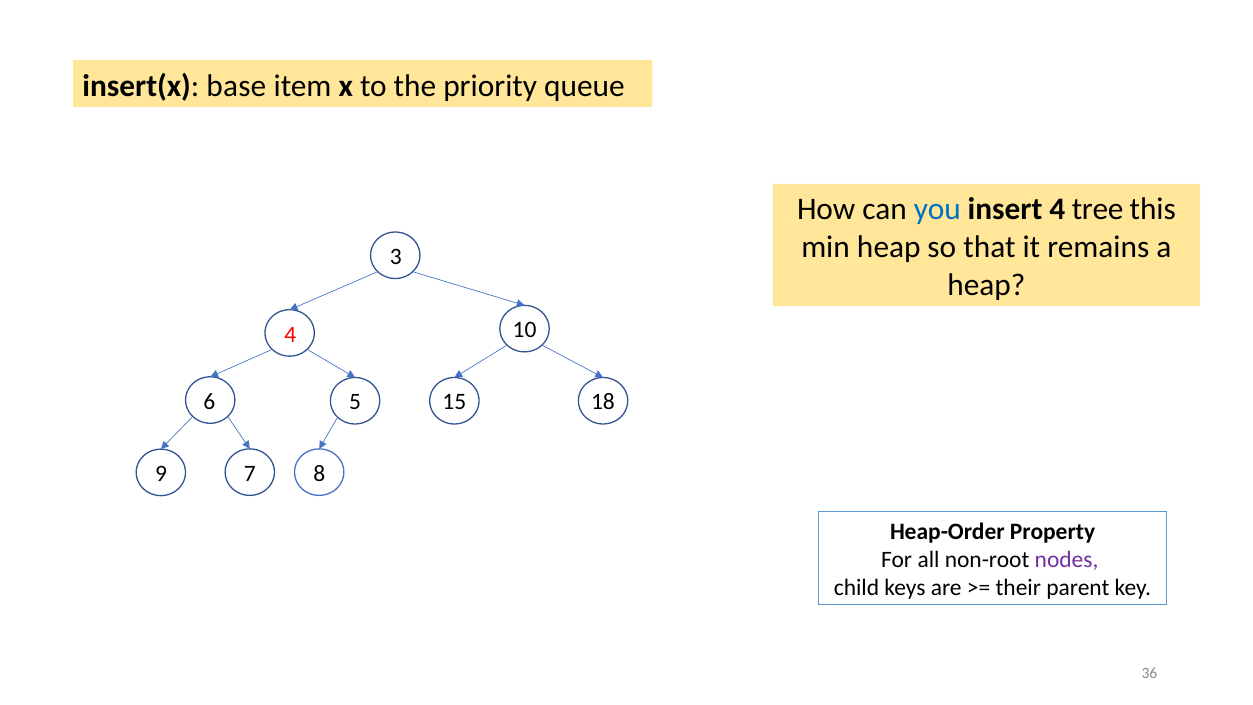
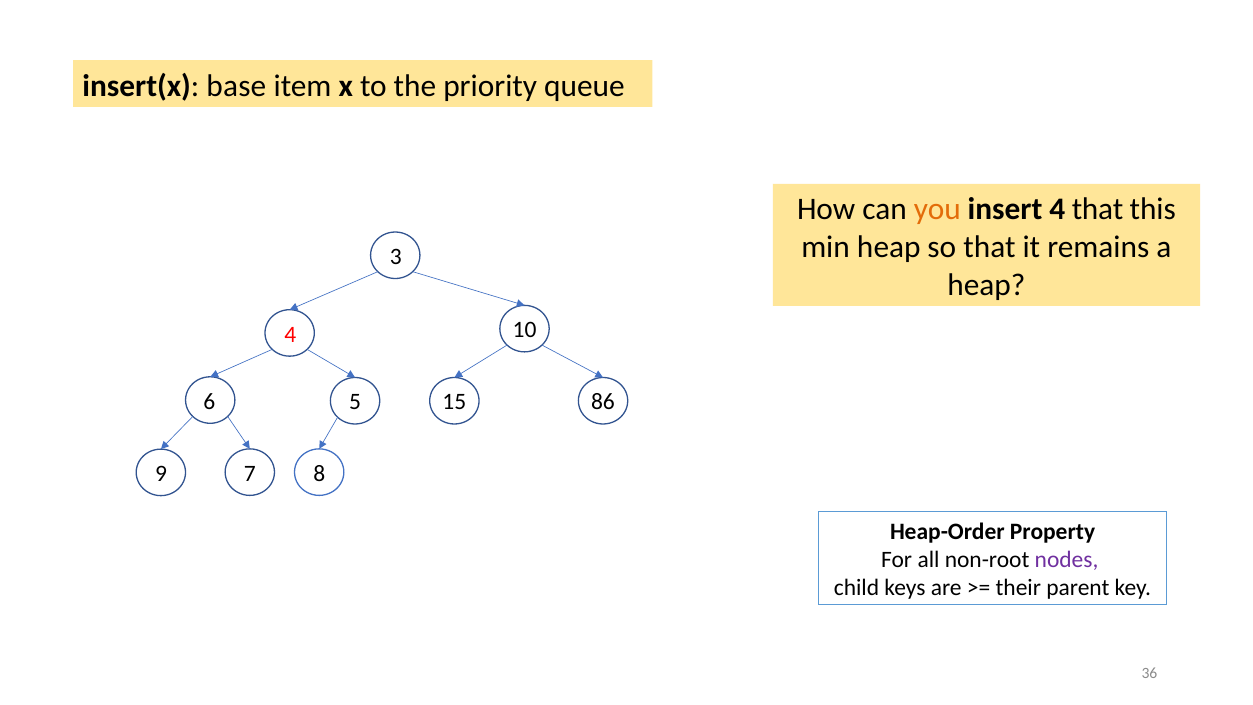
you colour: blue -> orange (937, 209)
4 tree: tree -> that (1098, 209)
18: 18 -> 86 (603, 402)
